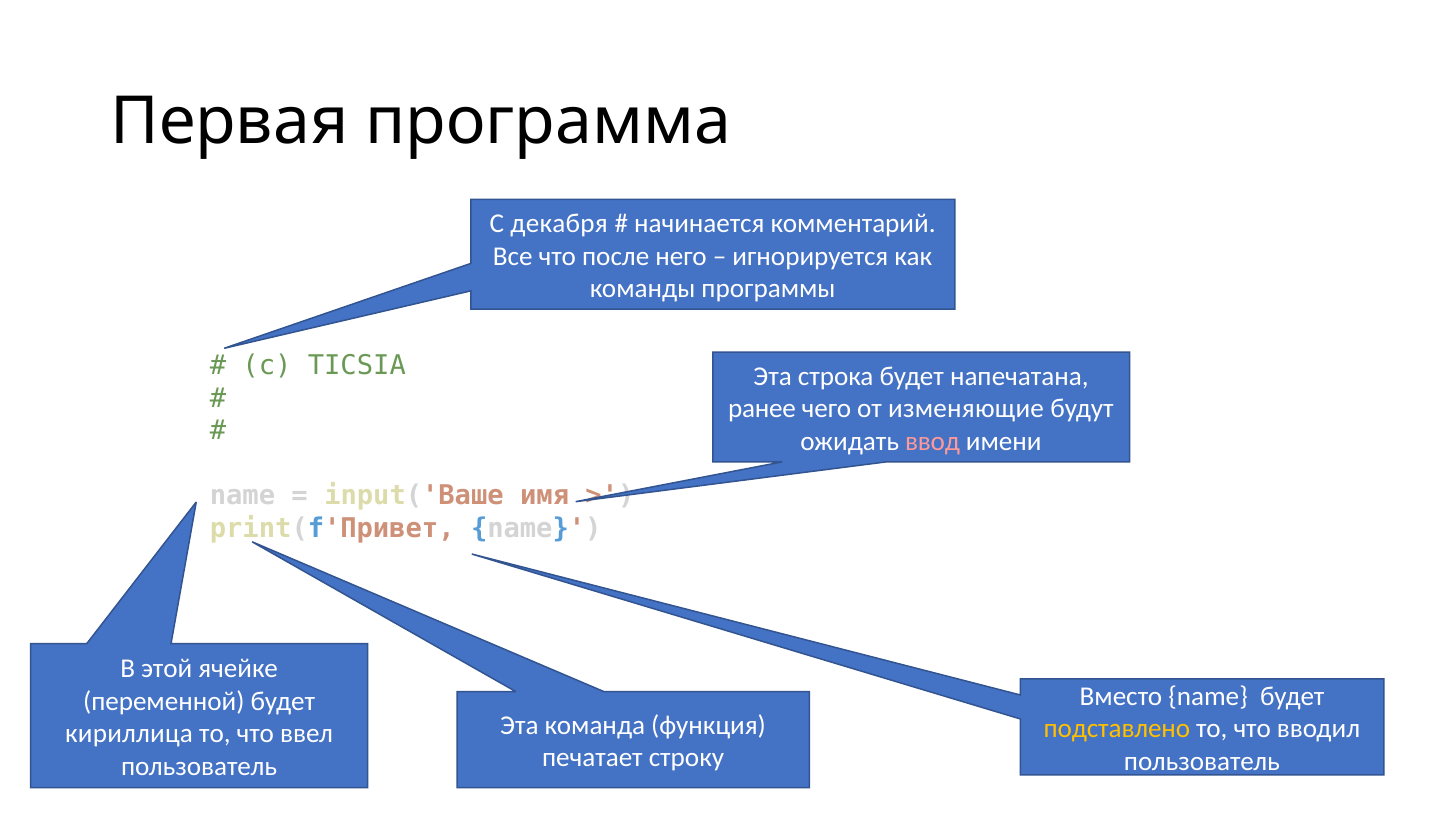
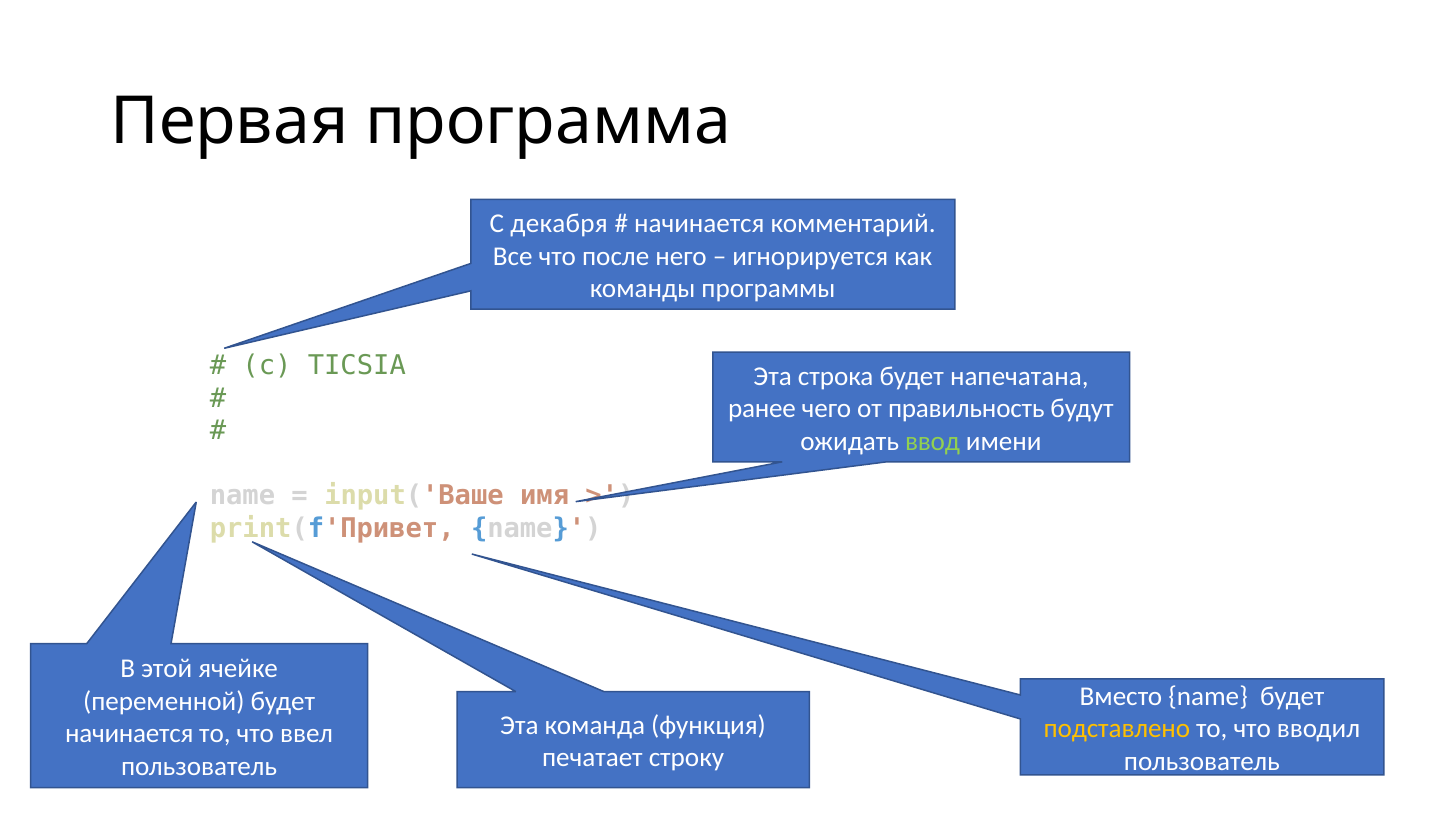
изменяющие: изменяющие -> правильность (966, 409)
ввод colour: pink -> light green (933, 442)
кириллица: кириллица -> начинается (129, 734)
